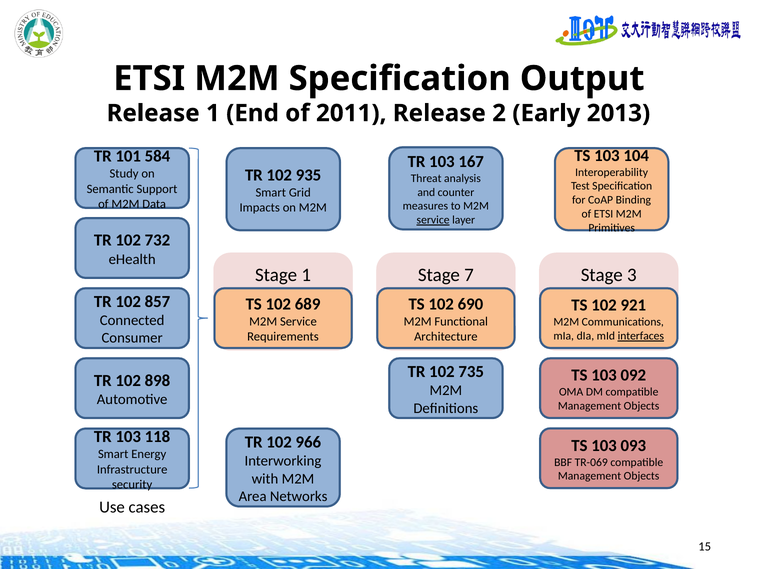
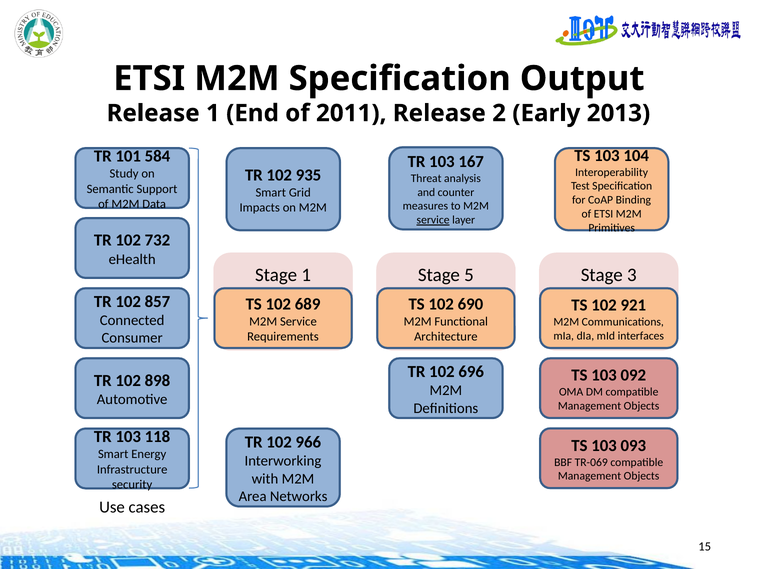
7: 7 -> 5 (469, 275)
interfaces underline: present -> none (641, 336)
735: 735 -> 696 (471, 371)
